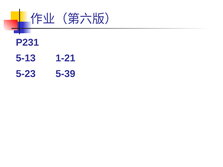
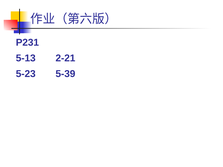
1-21: 1-21 -> 2-21 (65, 58)
